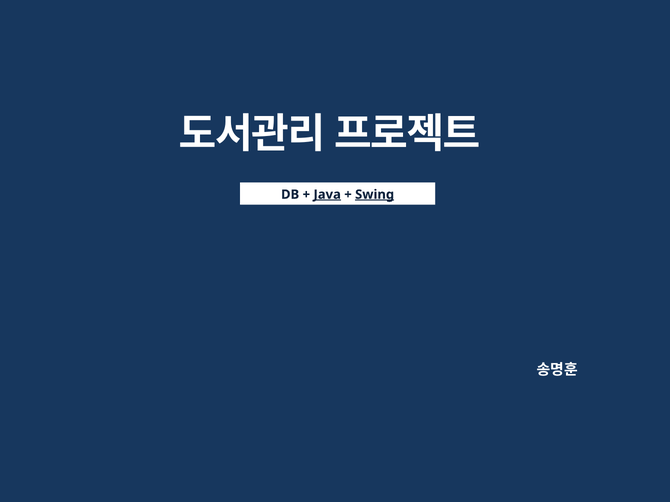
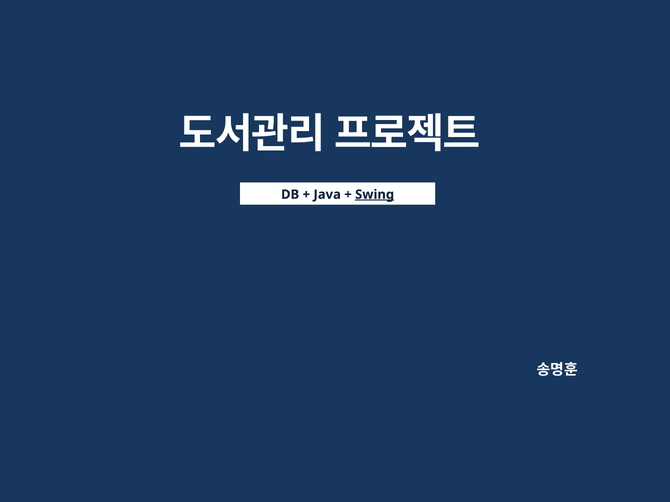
Java underline: present -> none (327, 195)
